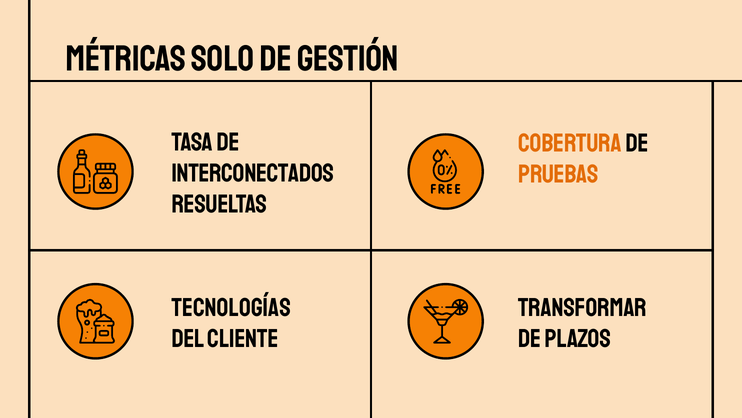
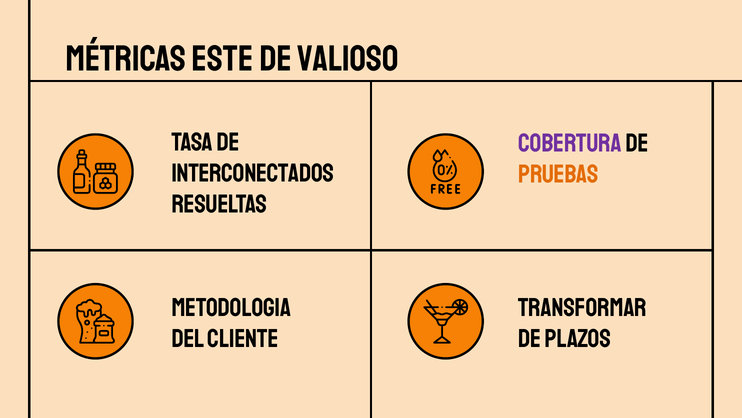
solo: solo -> este (223, 58)
gestión: gestión -> valioso (348, 58)
Cobertura colour: orange -> purple (570, 143)
Tecnologías: Tecnologías -> Metodologia (231, 307)
